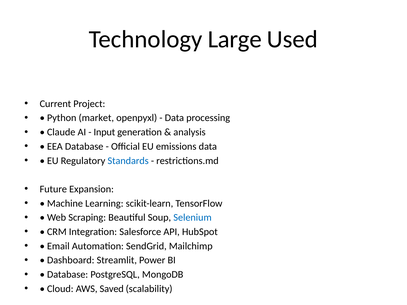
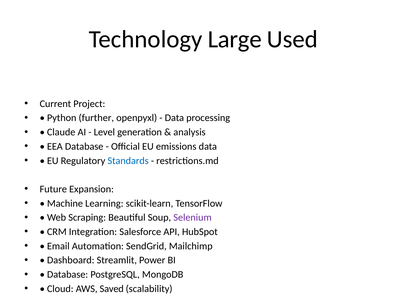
market: market -> further (96, 118)
Input: Input -> Level (104, 132)
Selenium colour: blue -> purple (192, 218)
